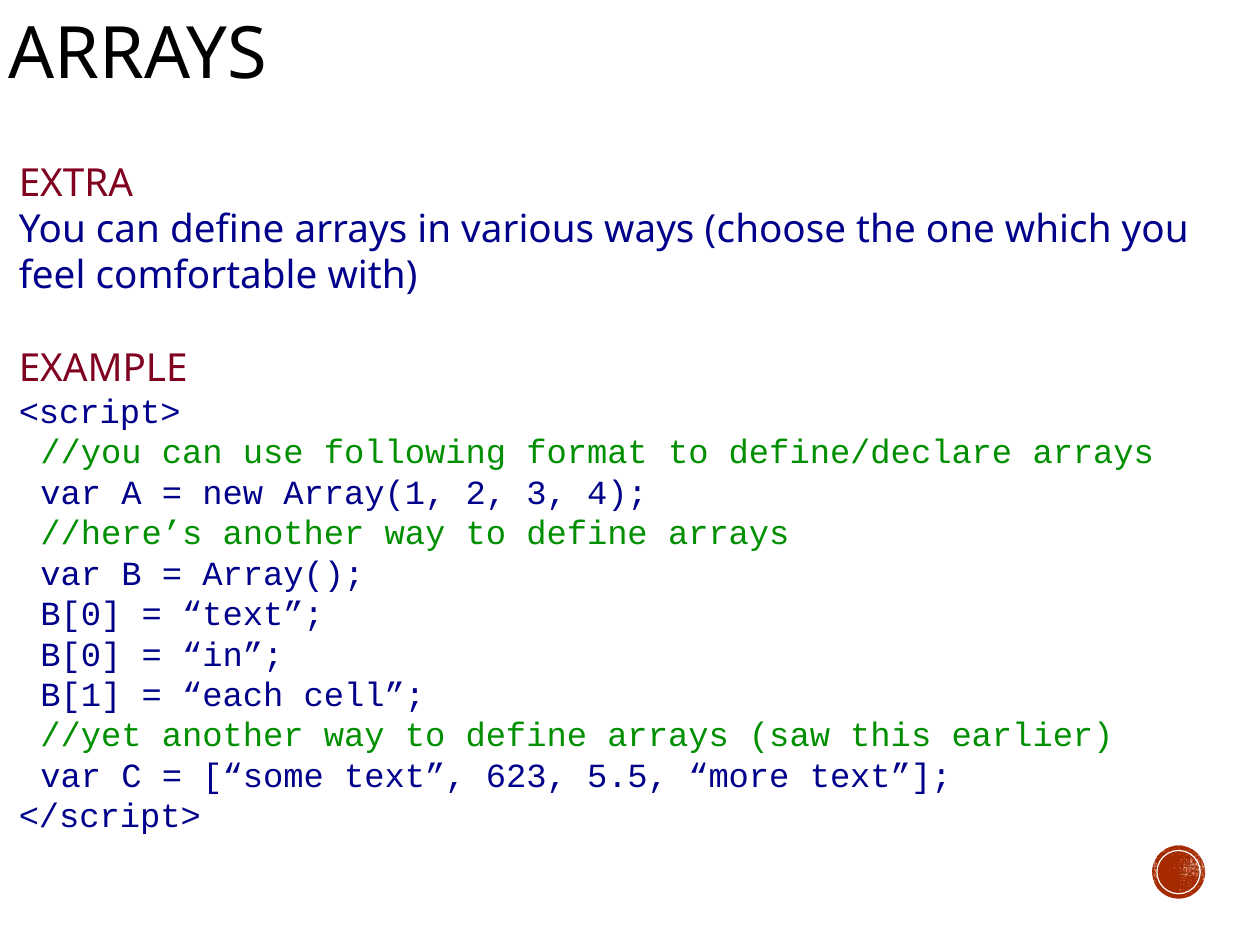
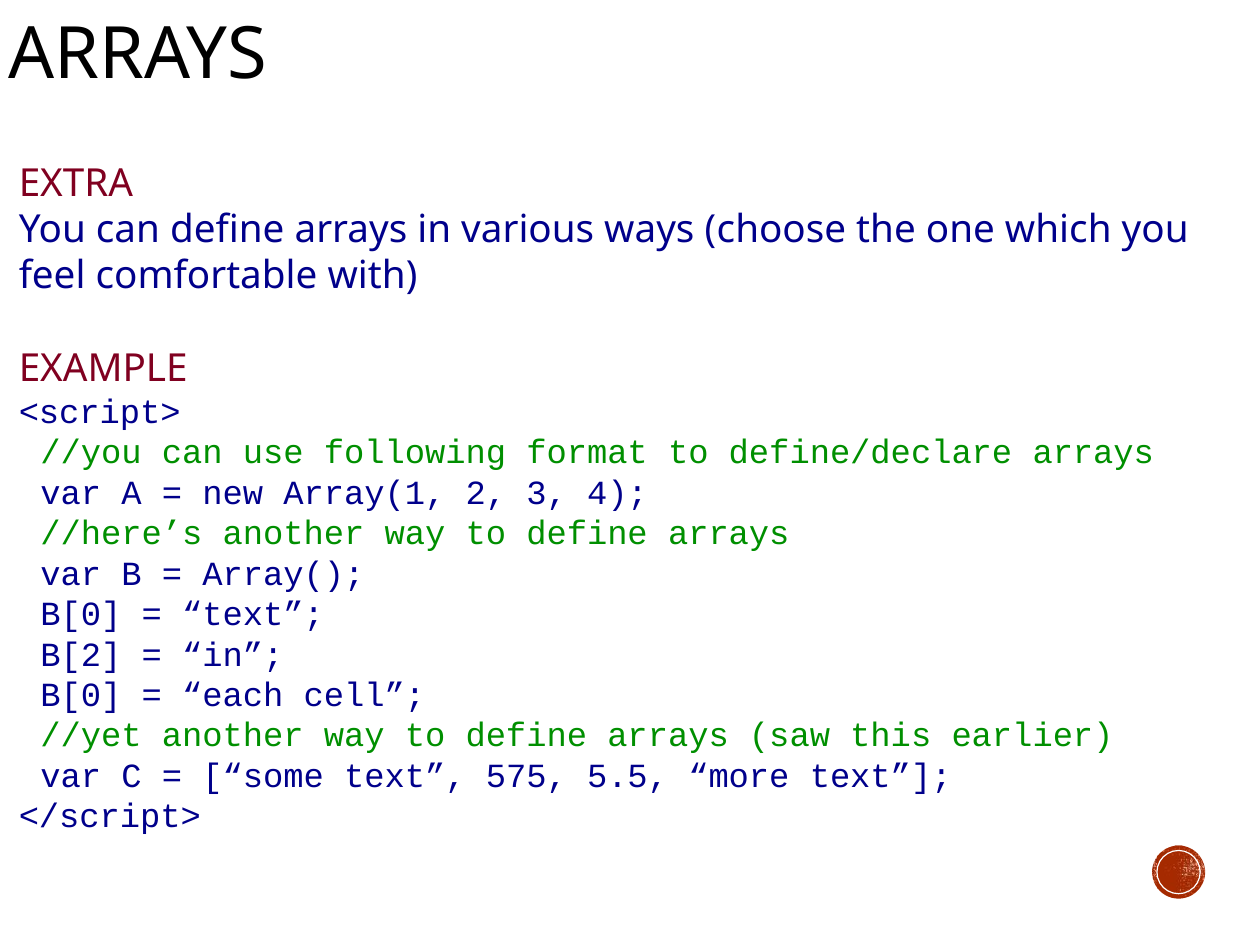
B[0: B[0 -> B[2 (81, 655)
B[1: B[1 -> B[0 (81, 695)
623: 623 -> 575 (526, 776)
